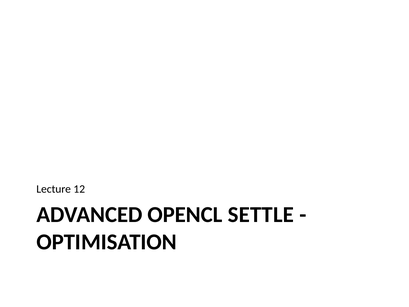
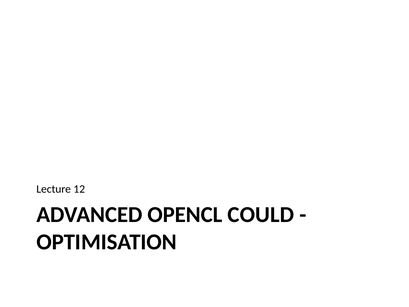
SETTLE: SETTLE -> COULD (261, 214)
